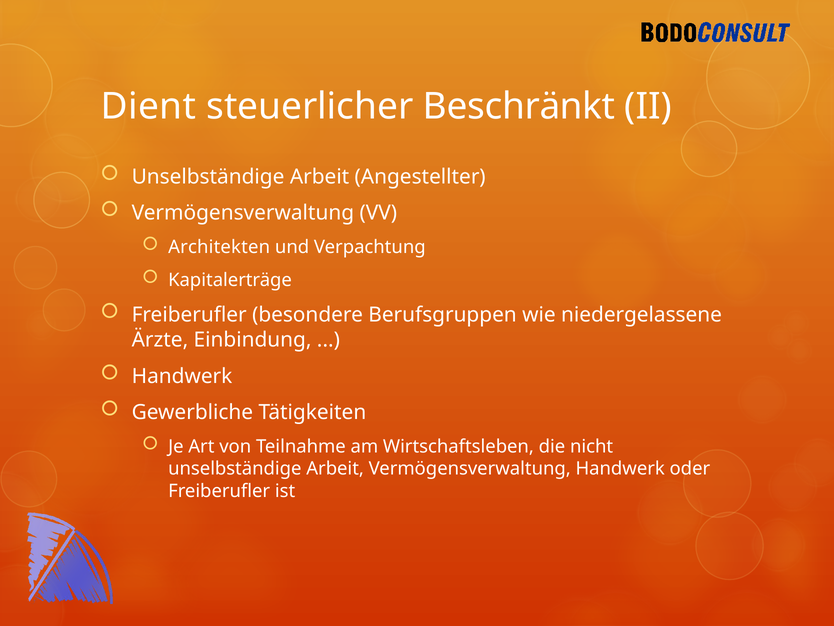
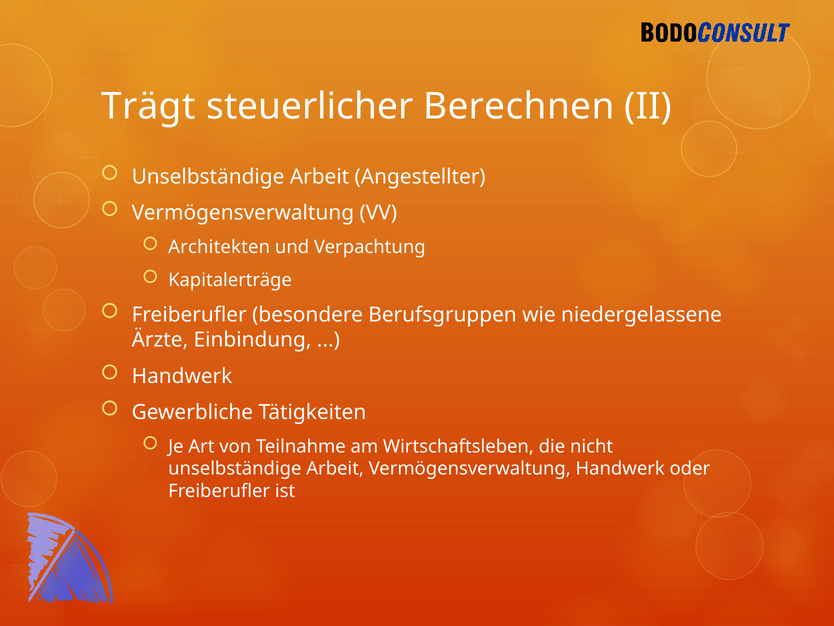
Dient: Dient -> Trägt (148, 106)
Beschränkt: Beschränkt -> Berechnen (519, 106)
